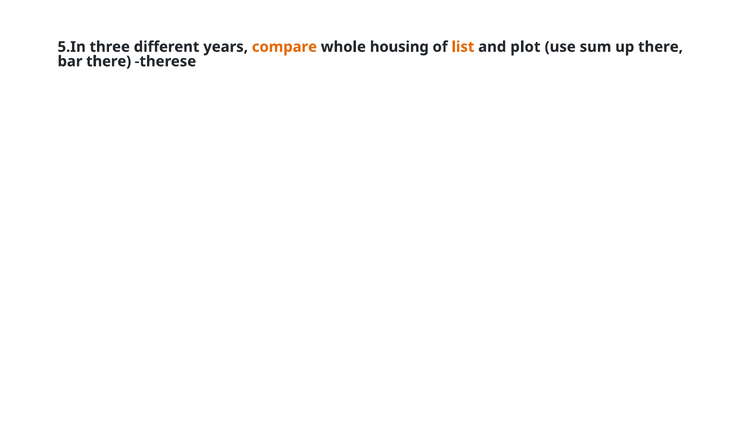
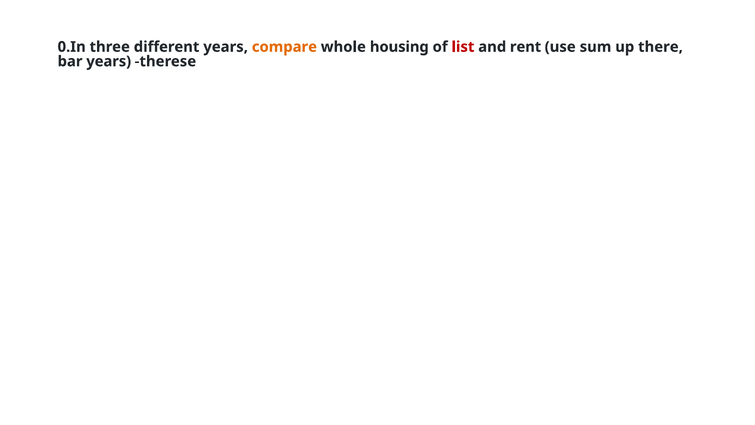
5.In: 5.In -> 0.In (72, 47)
list colour: orange -> red (463, 47)
plot: plot -> rent (526, 47)
bar there: there -> years (109, 61)
